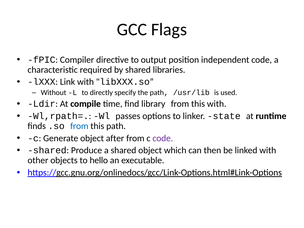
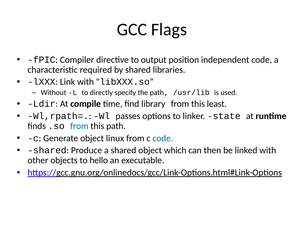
this with: with -> least (217, 104)
after: after -> linux (115, 138)
code colour: purple -> blue (163, 138)
